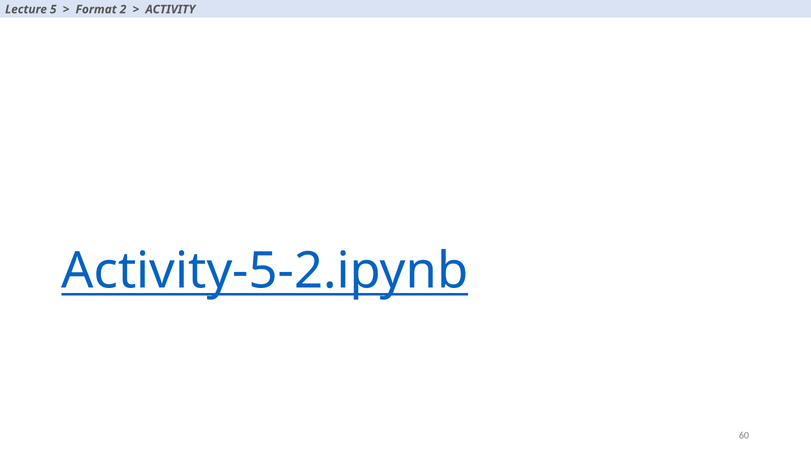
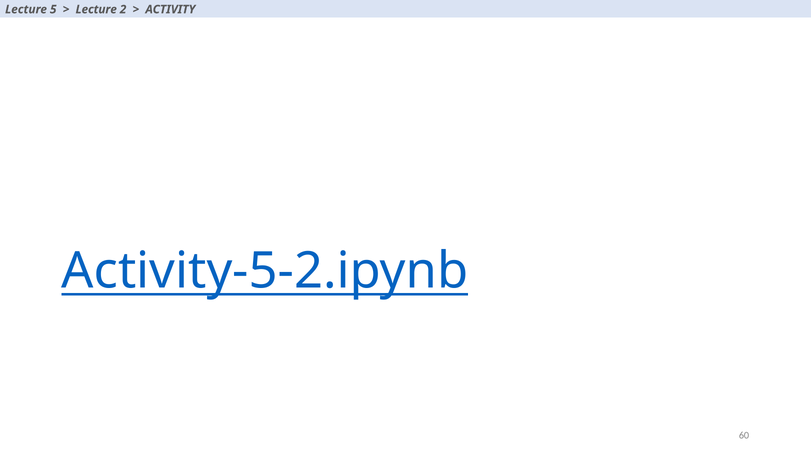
Format: Format -> Lecture (96, 9)
